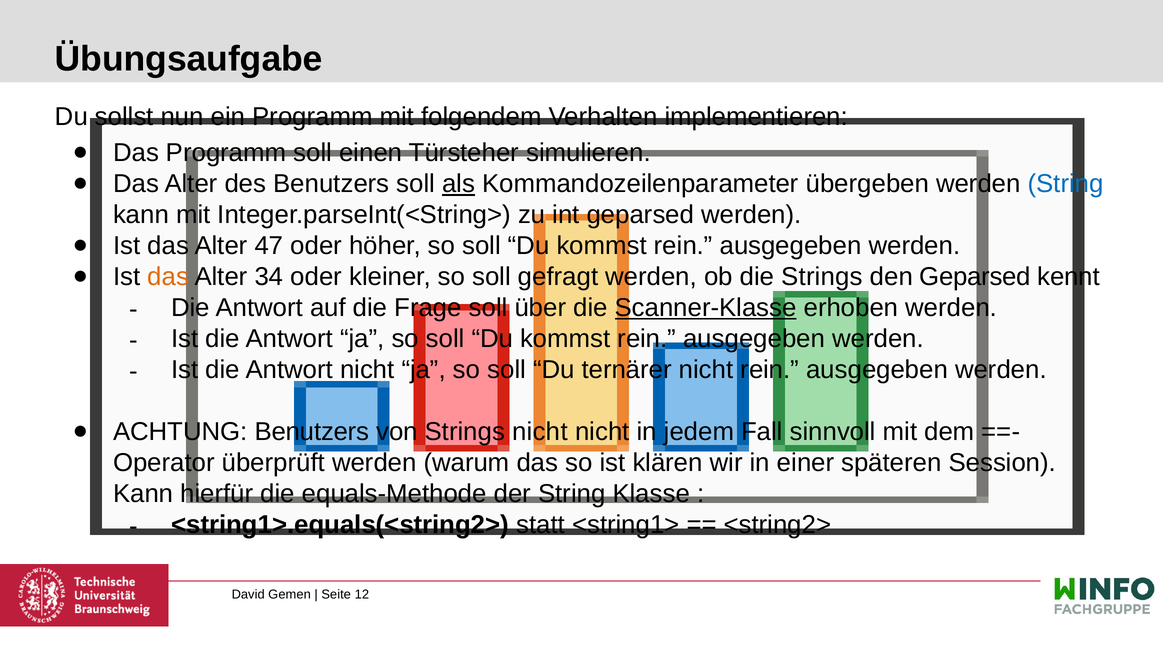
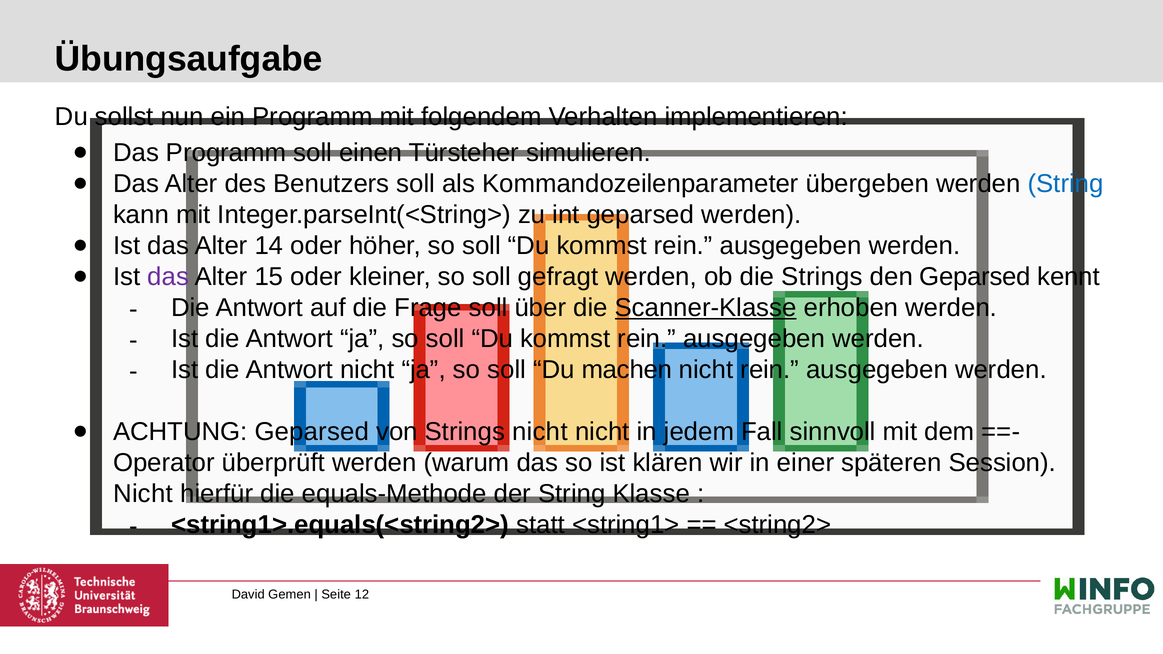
als underline: present -> none (459, 184)
47: 47 -> 14 (269, 246)
das colour: orange -> purple (168, 277)
34: 34 -> 15 (269, 277)
ternärer: ternärer -> machen (627, 370)
ACHTUNG Benutzers: Benutzers -> Geparsed (312, 432)
Kann: Kann -> Nicht (143, 494)
